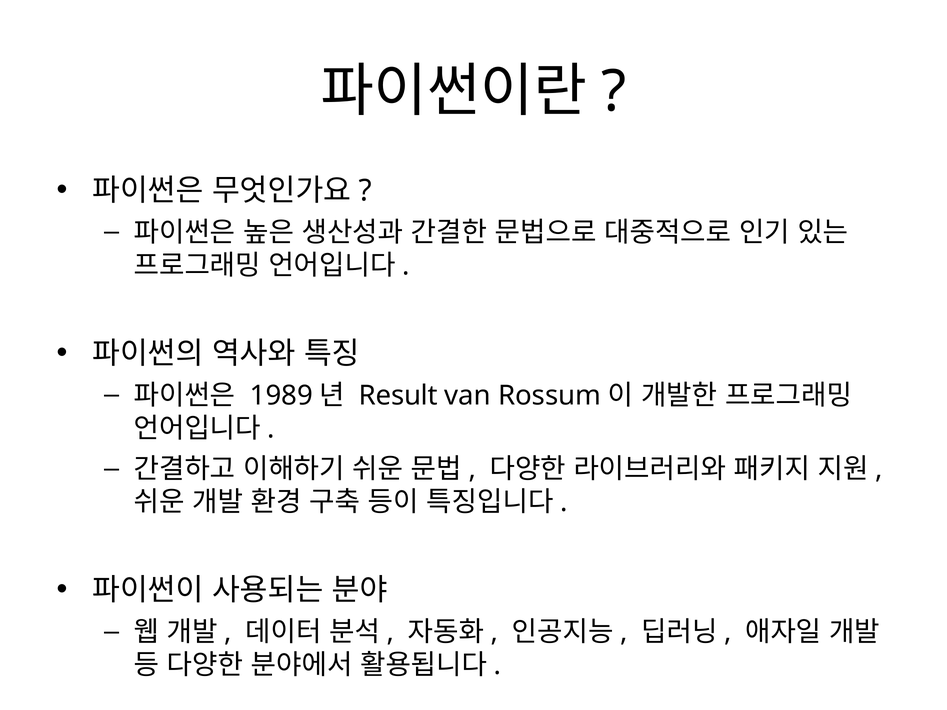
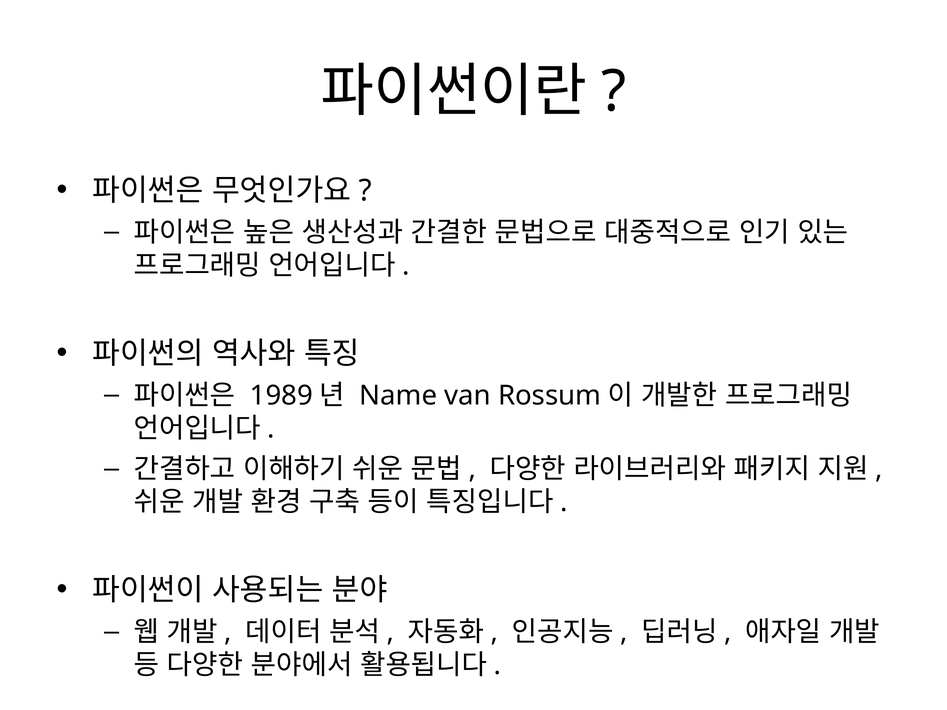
Result: Result -> Name (398, 396)
